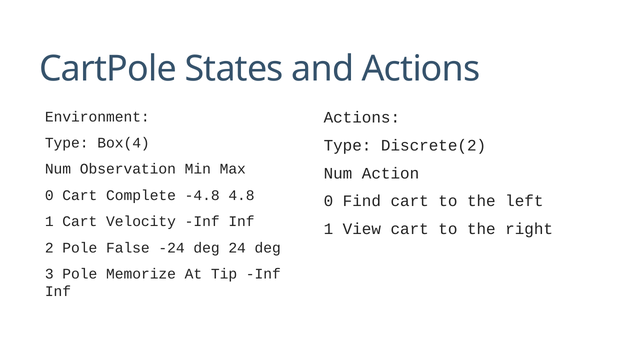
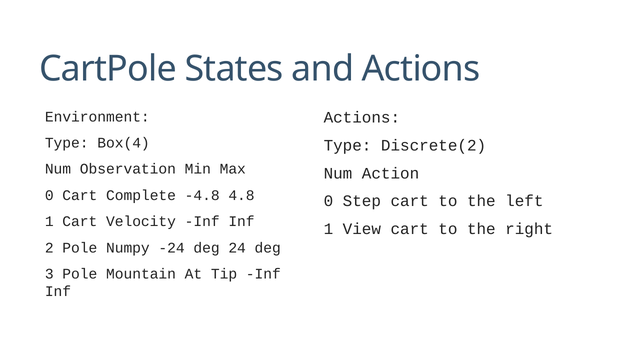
Find: Find -> Step (362, 201)
False: False -> Numpy (128, 247)
Memorize: Memorize -> Mountain (141, 273)
